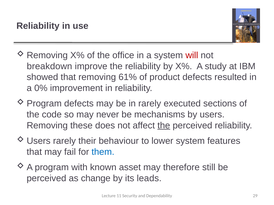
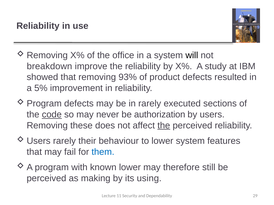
will colour: red -> black (192, 55)
61%: 61% -> 93% (128, 77)
0%: 0% -> 5% (41, 88)
code underline: none -> present (52, 115)
mechanisms: mechanisms -> authorization (160, 115)
known asset: asset -> lower (130, 168)
change: change -> making (96, 179)
leads: leads -> using (149, 179)
